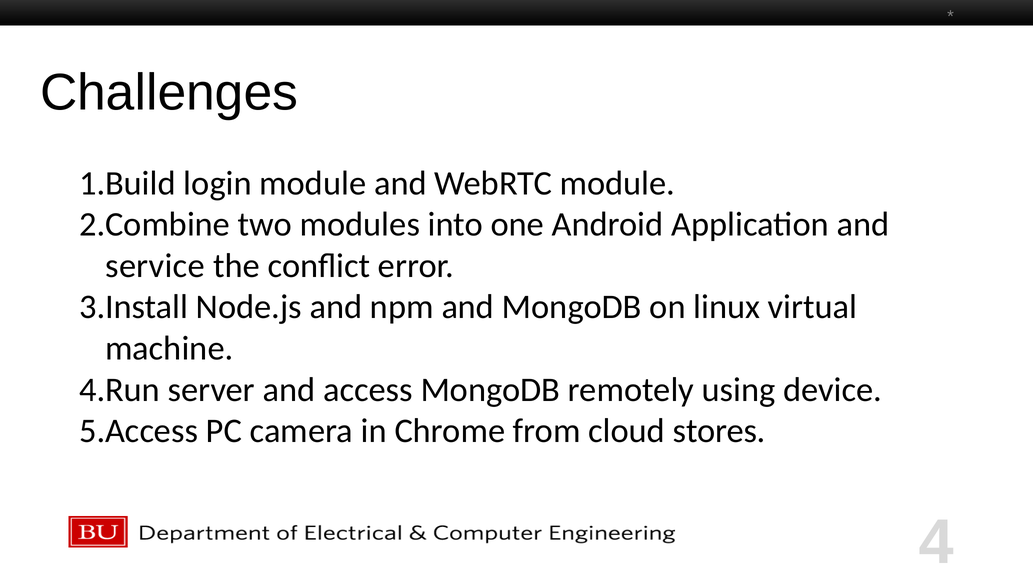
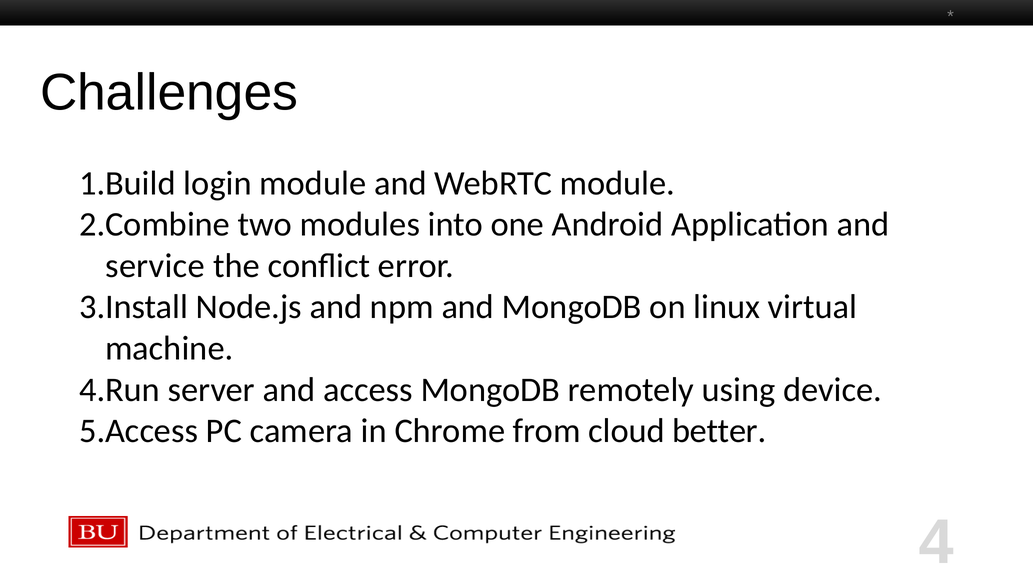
stores: stores -> better (719, 431)
